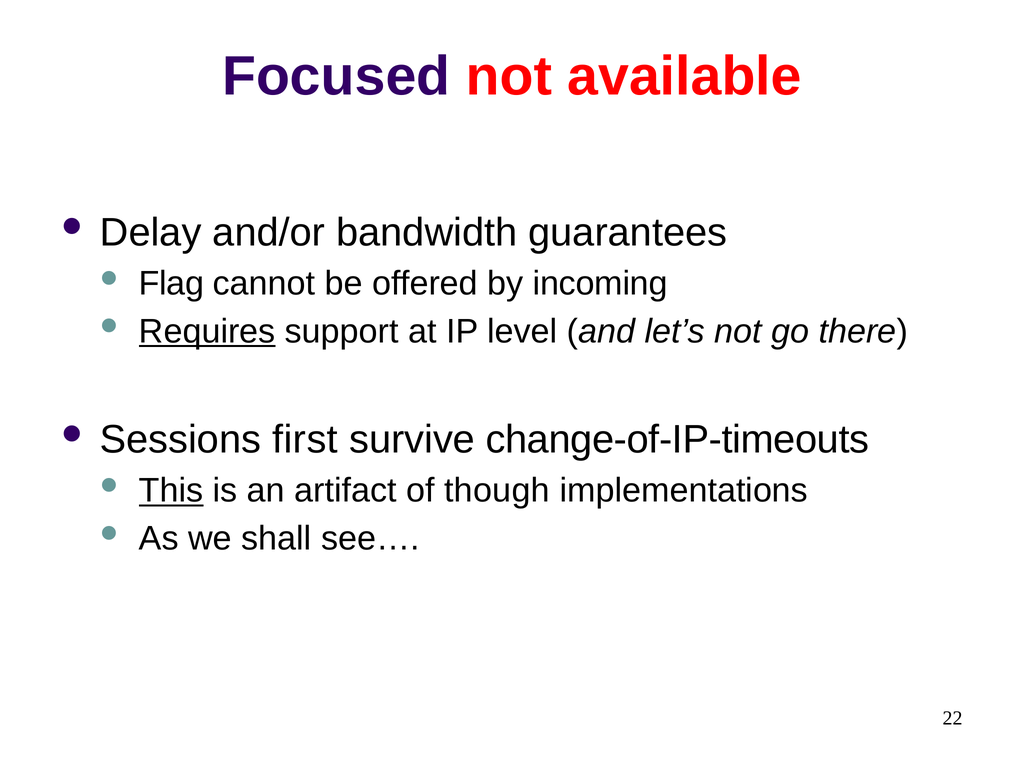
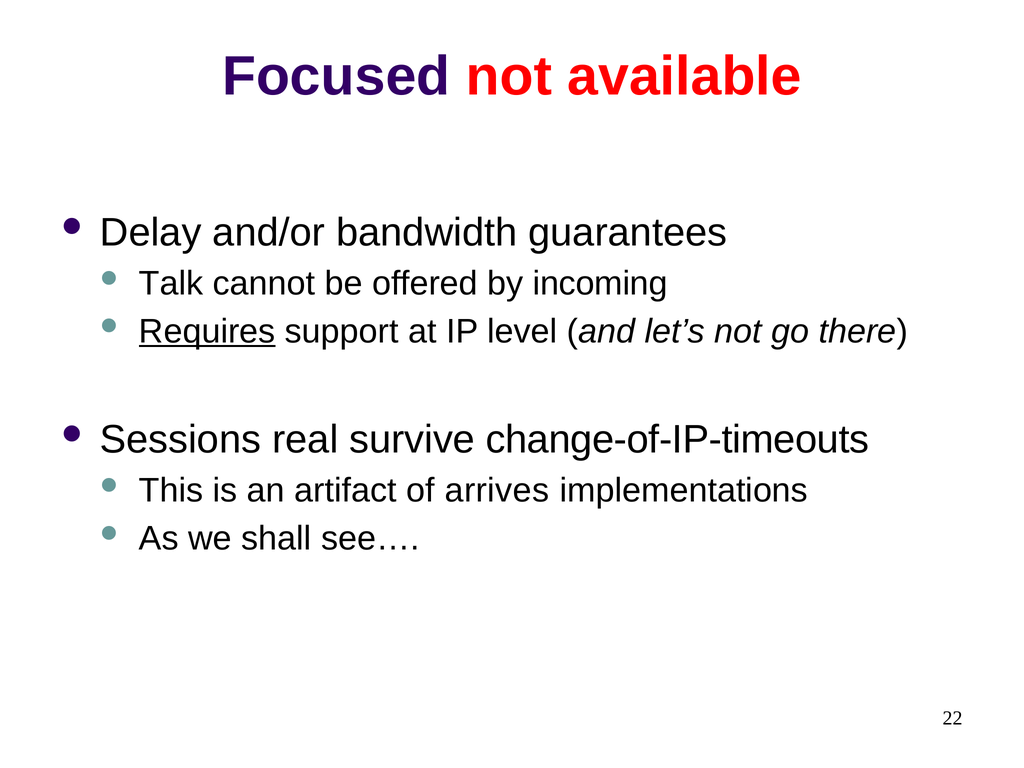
Flag: Flag -> Talk (171, 283)
first: first -> real (305, 440)
This underline: present -> none (171, 491)
though: though -> arrives (497, 491)
